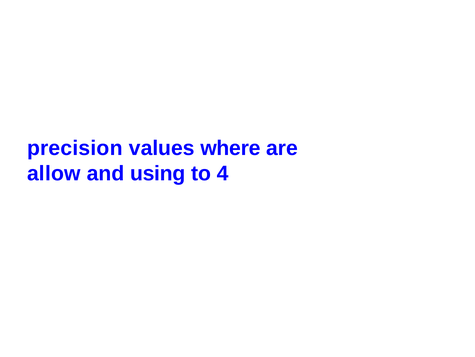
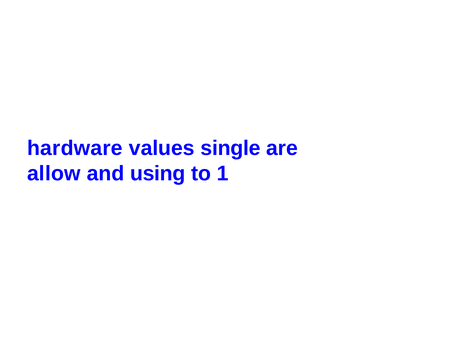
precision: precision -> hardware (75, 148)
where: where -> single (231, 148)
4: 4 -> 1 (223, 173)
